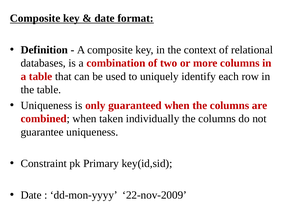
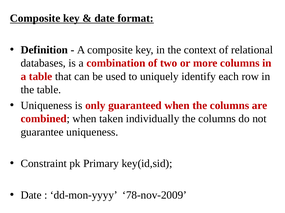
22-nov-2009: 22-nov-2009 -> 78-nov-2009 (155, 196)
